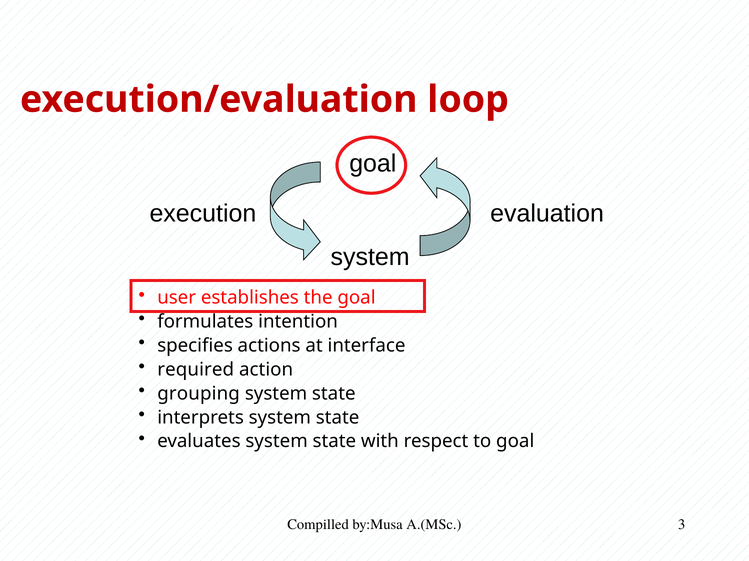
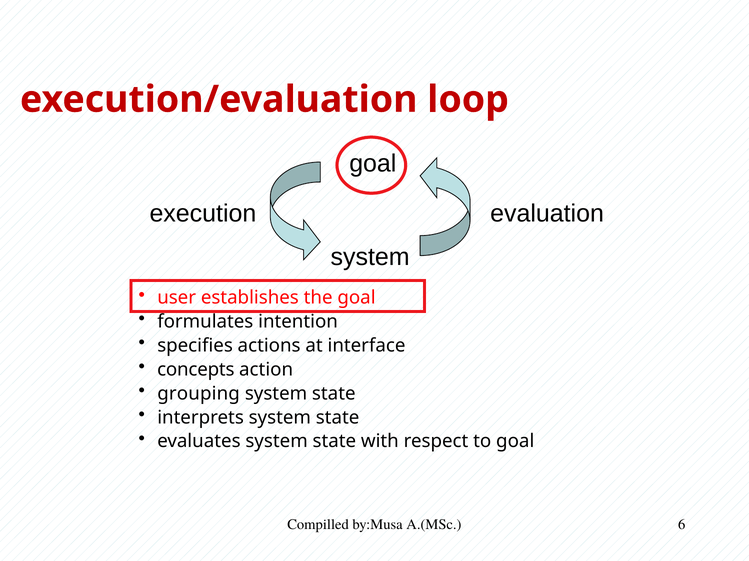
required: required -> concepts (196, 370)
3: 3 -> 6 (682, 525)
